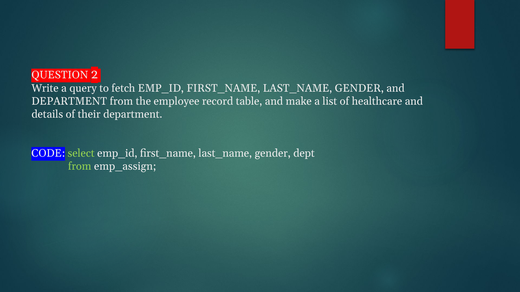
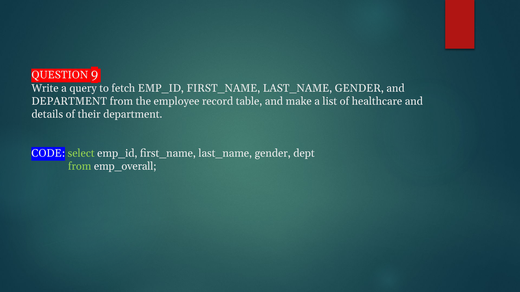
2: 2 -> 9 (95, 74)
emp_assign: emp_assign -> emp_overall (125, 167)
